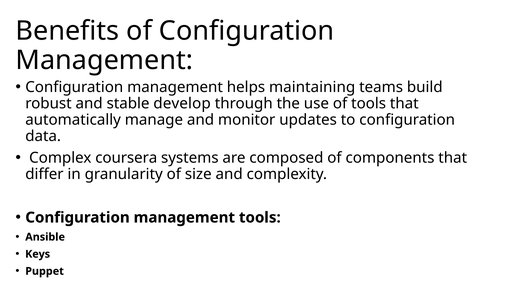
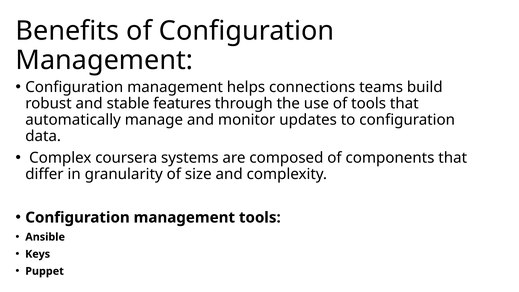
maintaining: maintaining -> connections (312, 87)
develop: develop -> features (182, 103)
